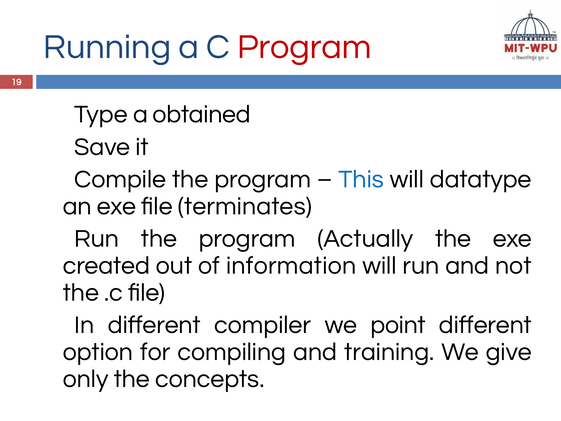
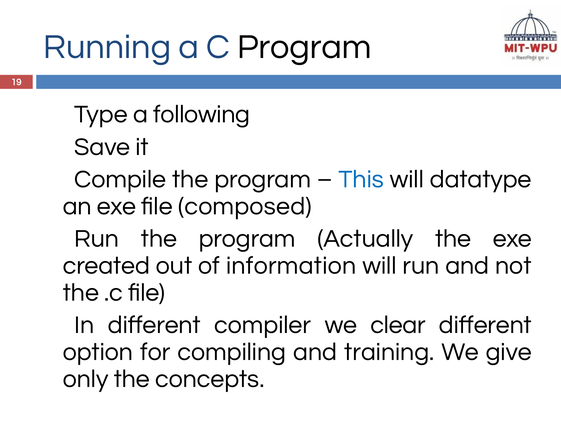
Program colour: red -> black (304, 47)
obtained: obtained -> following (202, 114)
terminates: terminates -> composed (245, 206)
point: point -> clear (398, 325)
